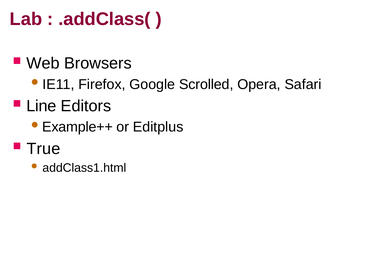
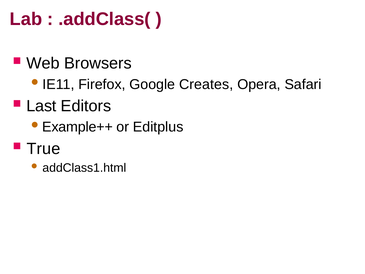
Scrolled: Scrolled -> Creates (206, 84)
Line: Line -> Last (41, 106)
